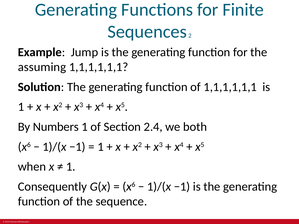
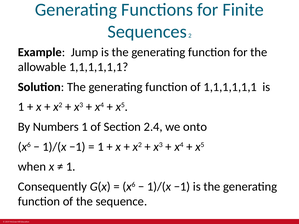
assuming: assuming -> allowable (42, 67)
both: both -> onto (195, 127)
